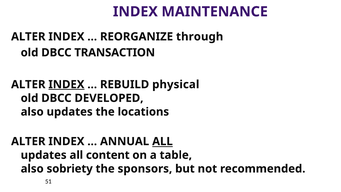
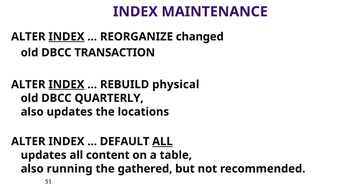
INDEX underline: none -> present (66, 37)
through: through -> changed (200, 37)
DEVELOPED: DEVELOPED -> QUARTERLY (109, 98)
ANNUAL: ANNUAL -> DEFAULT (125, 141)
sobriety: sobriety -> running (70, 169)
sponsors: sponsors -> gathered (145, 169)
